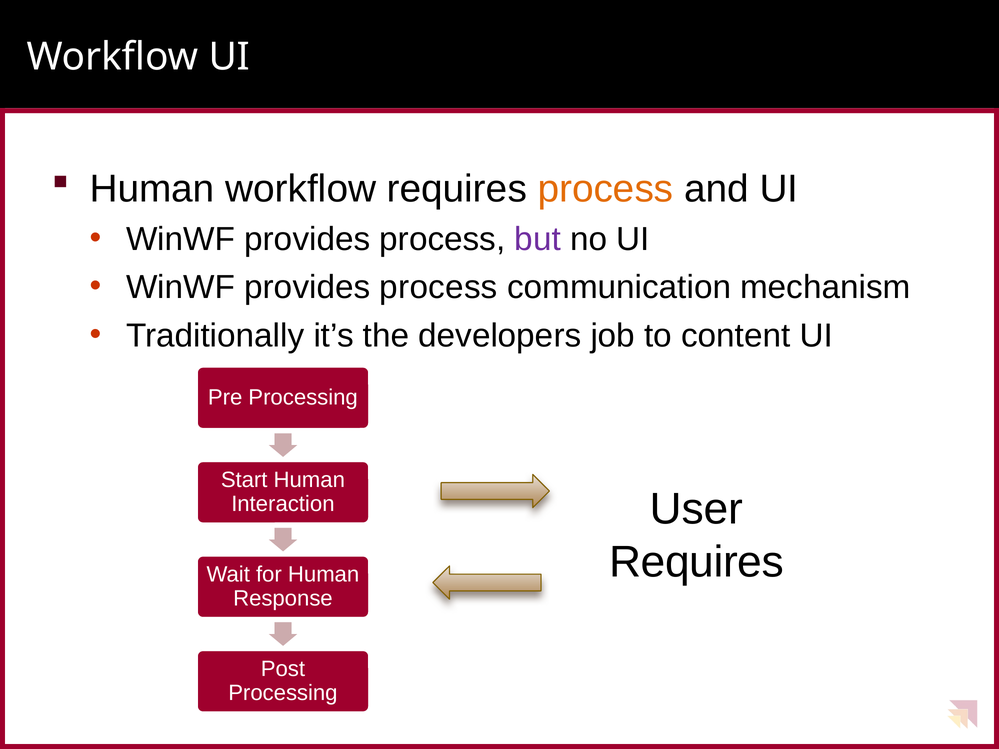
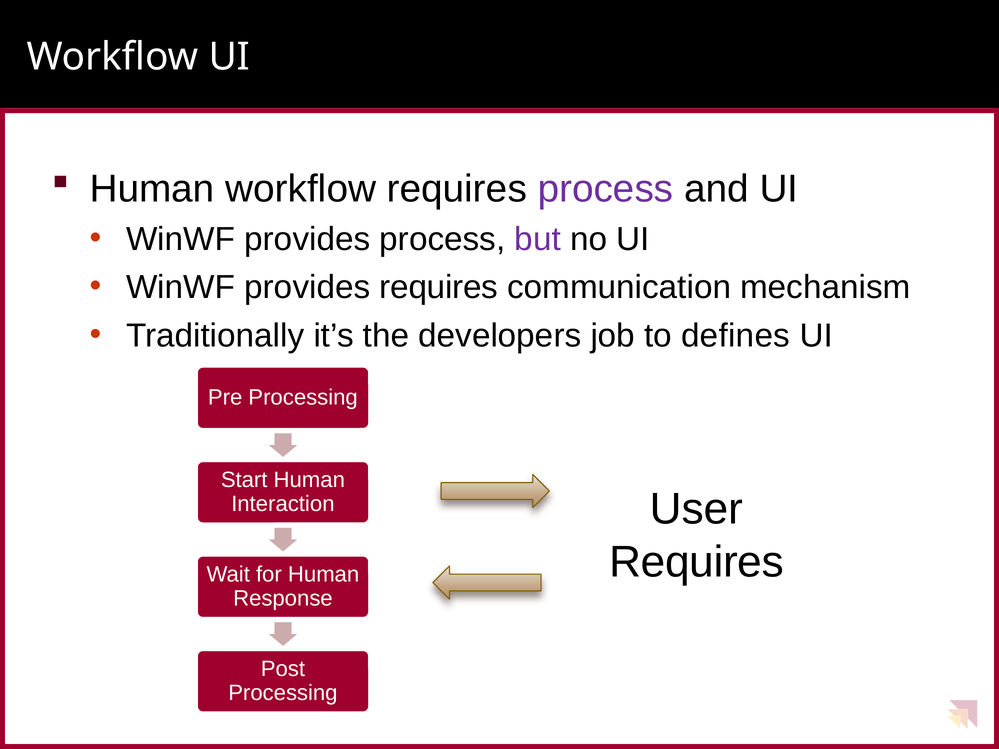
process colour: orange -> purple (605, 189)
process: process -> requires (439, 287)
content: content -> defines (736, 336)
